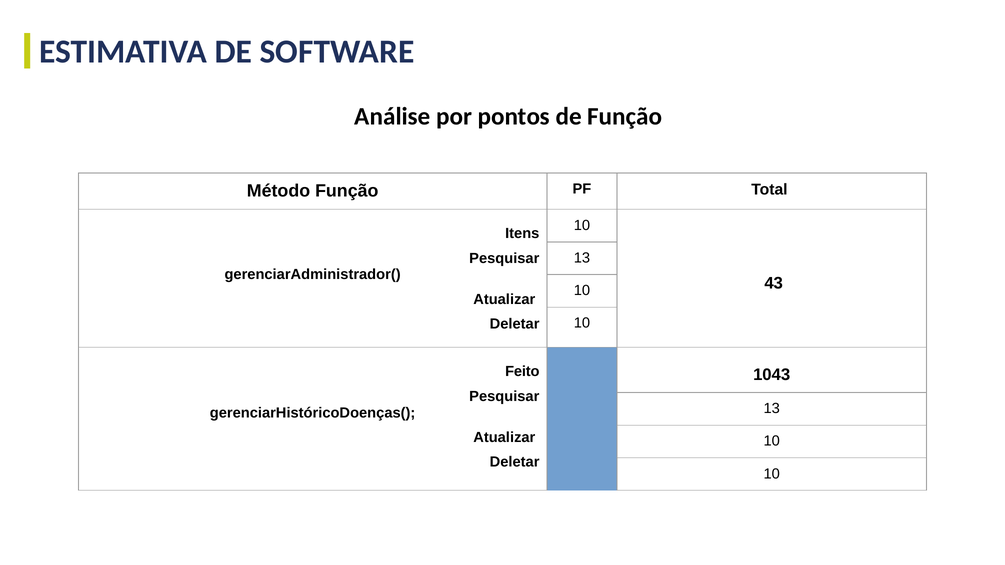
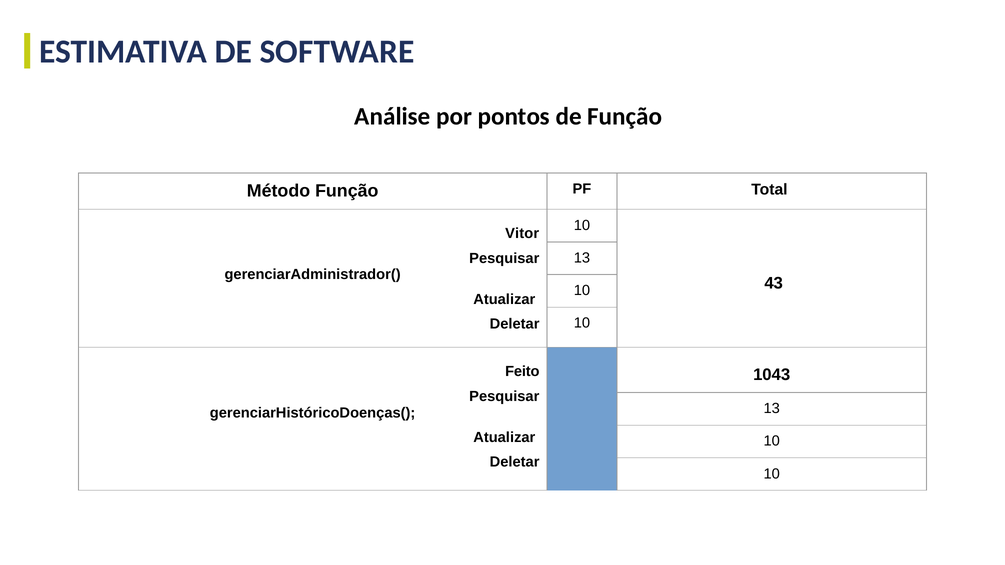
Itens: Itens -> Vitor (522, 234)
